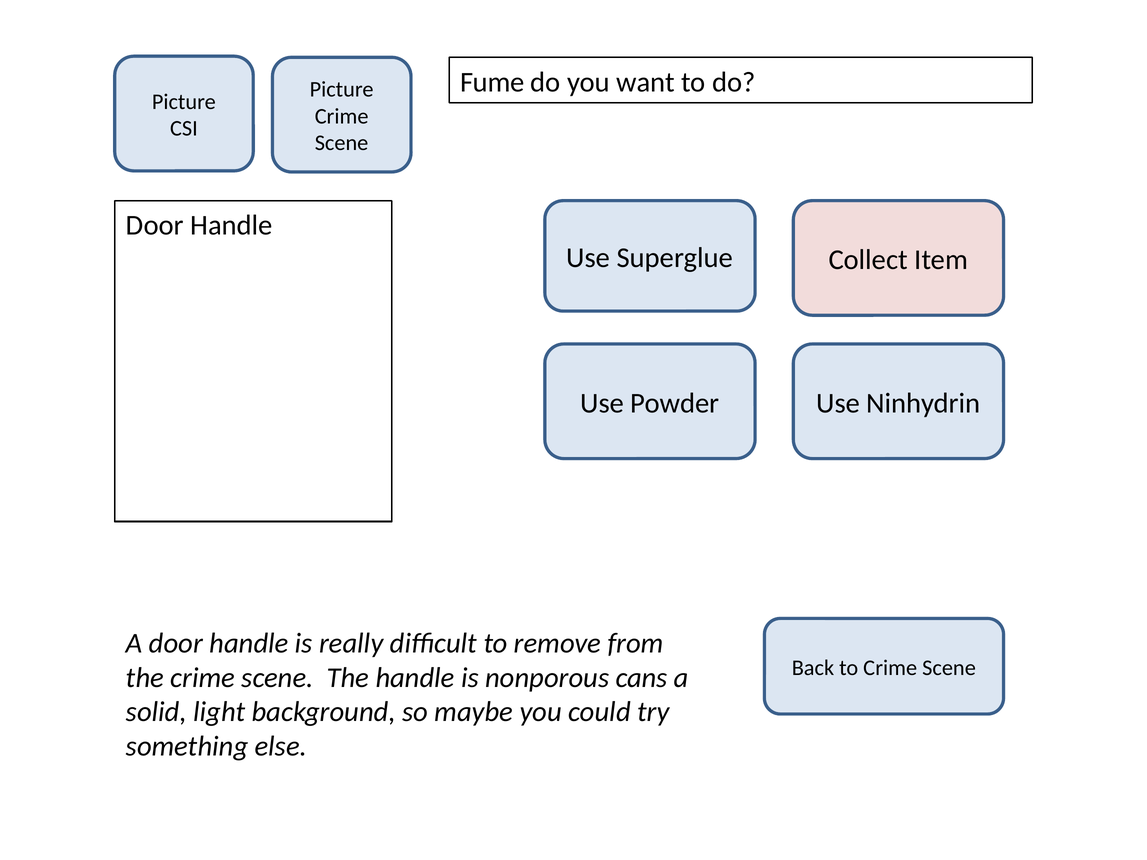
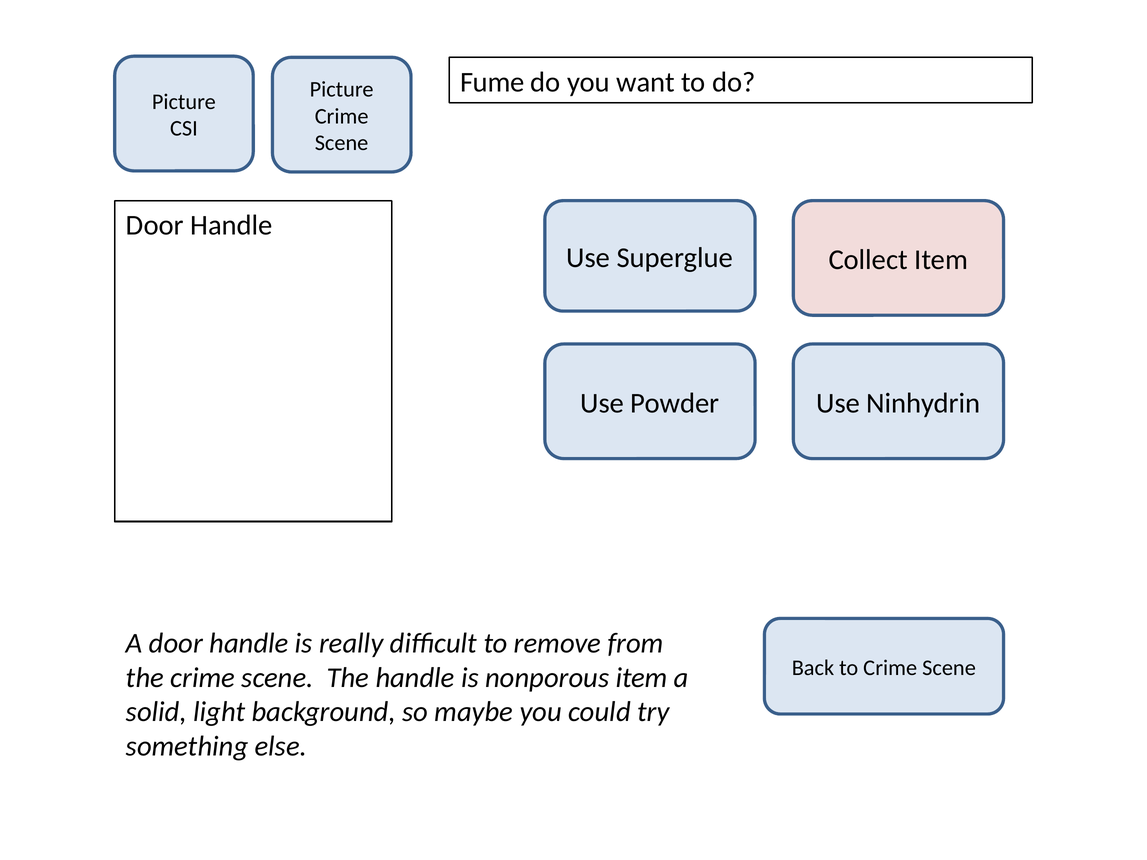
nonporous cans: cans -> item (642, 678)
